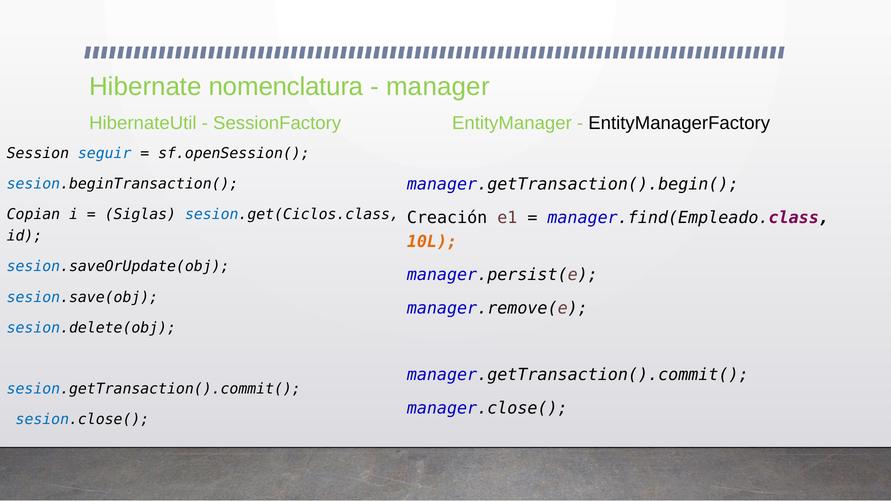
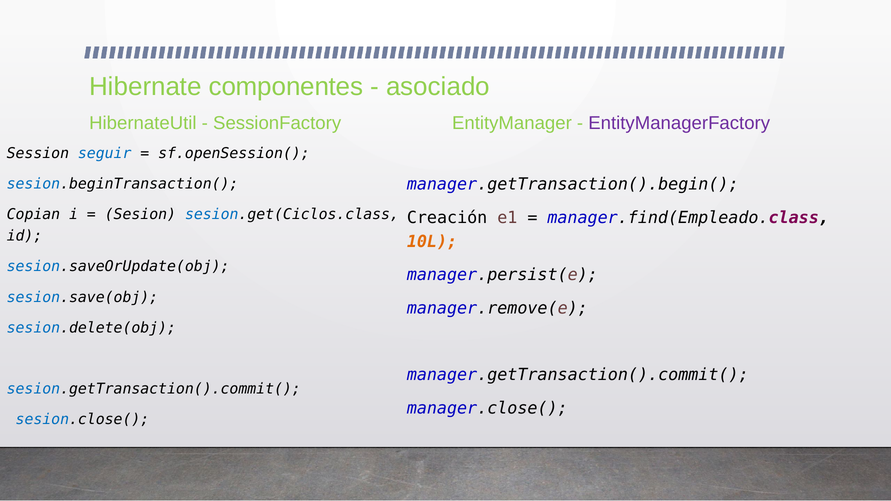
nomenclatura: nomenclatura -> componentes (286, 87)
manager: manager -> asociado (438, 87)
EntityManagerFactory colour: black -> purple (679, 123)
Siglas: Siglas -> Sesion (140, 215)
